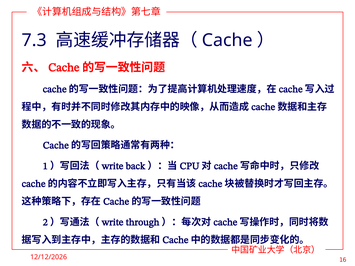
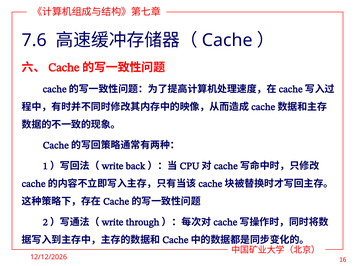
7.3: 7.3 -> 7.6 (34, 40)
